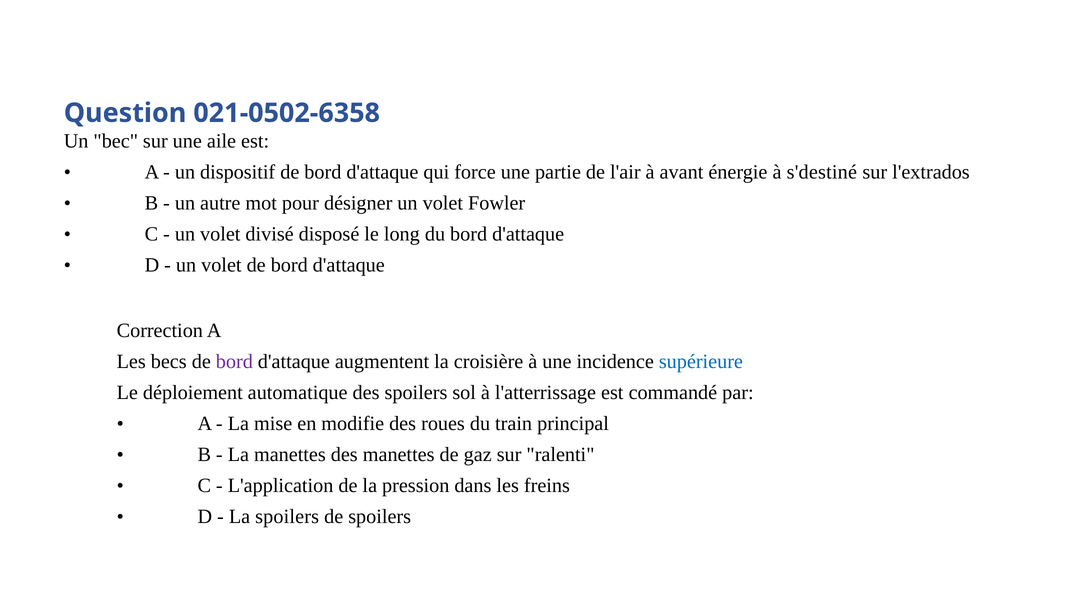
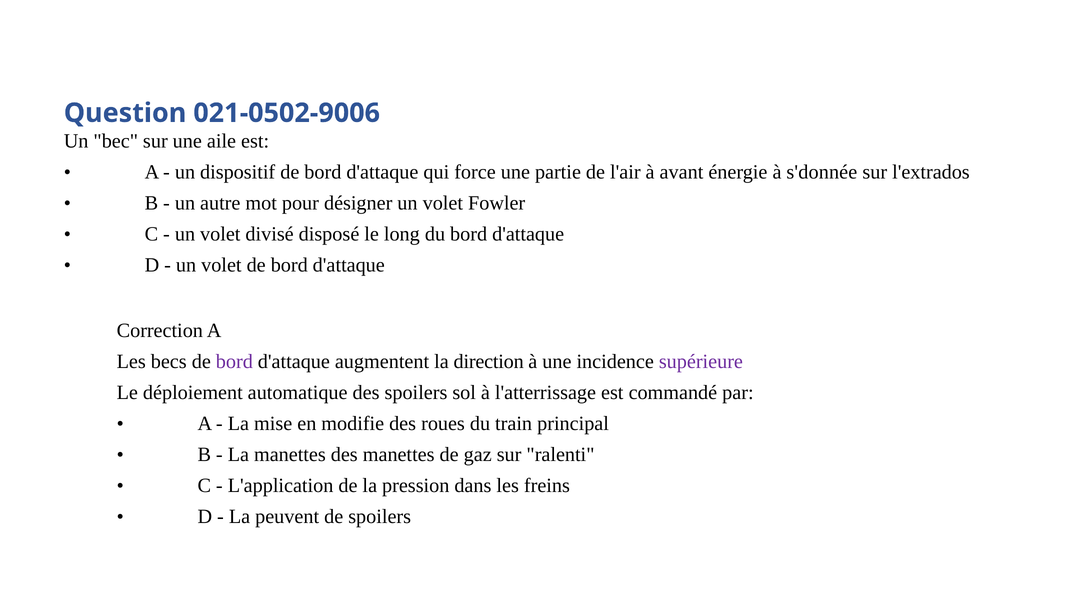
021-0502-6358: 021-0502-6358 -> 021-0502-9006 (287, 113)
s'destiné: s'destiné -> s'donnée (822, 172)
croisière: croisière -> direction (489, 361)
supérieure colour: blue -> purple (701, 361)
La spoilers: spoilers -> peuvent (287, 516)
